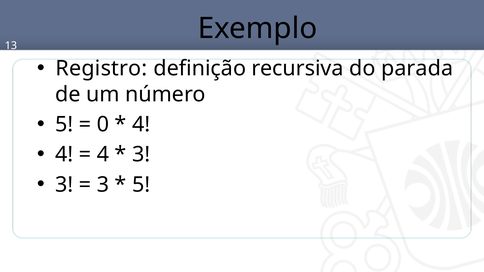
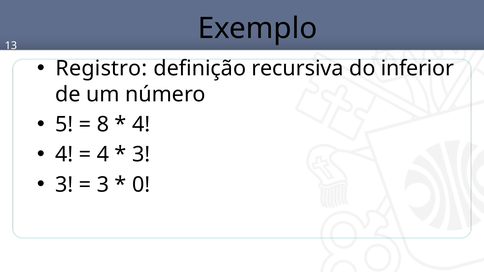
parada: parada -> inferior (417, 69)
0: 0 -> 8 (103, 125)
5: 5 -> 0 (141, 185)
